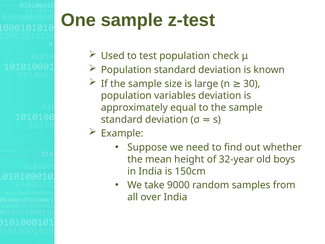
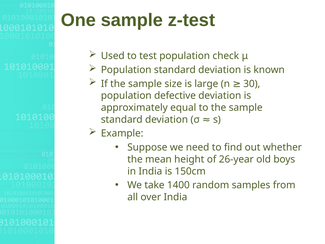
variables: variables -> defective (175, 96)
32-year: 32-year -> 26-year (236, 159)
9000: 9000 -> 1400 (178, 185)
